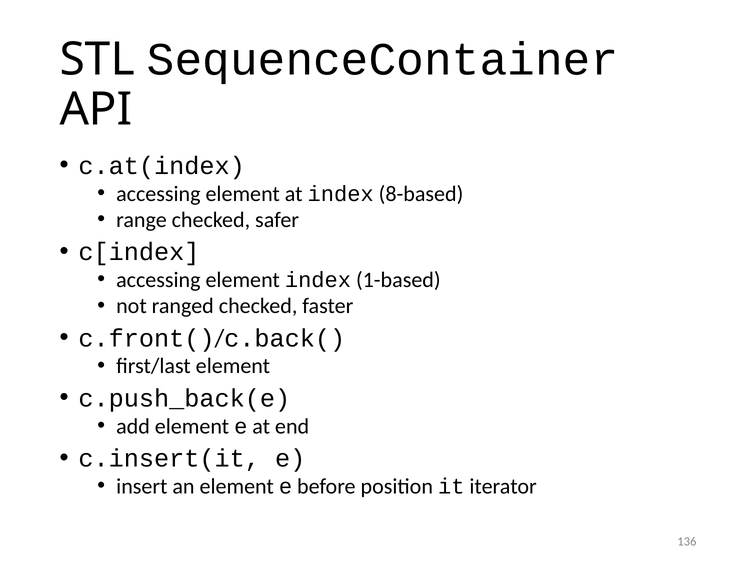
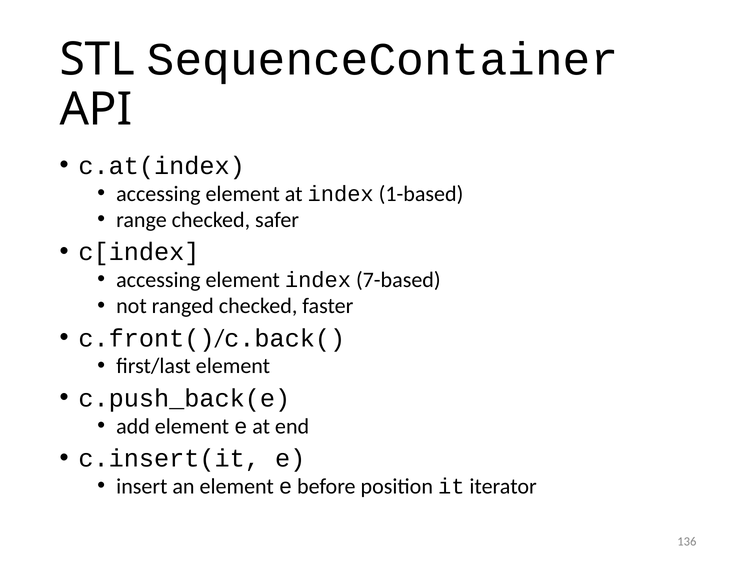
8-based: 8-based -> 1-based (421, 194)
1-based: 1-based -> 7-based (398, 280)
